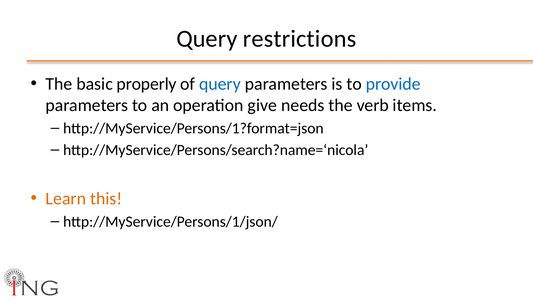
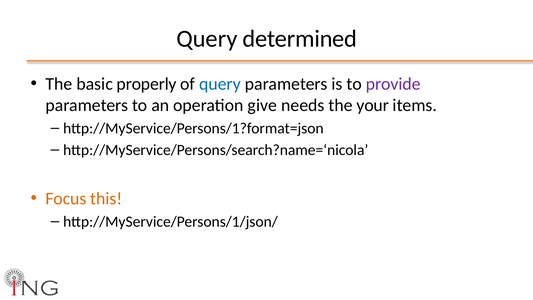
restrictions: restrictions -> determined (300, 39)
provide colour: blue -> purple (393, 84)
verb: verb -> your (373, 105)
Learn: Learn -> Focus (66, 198)
